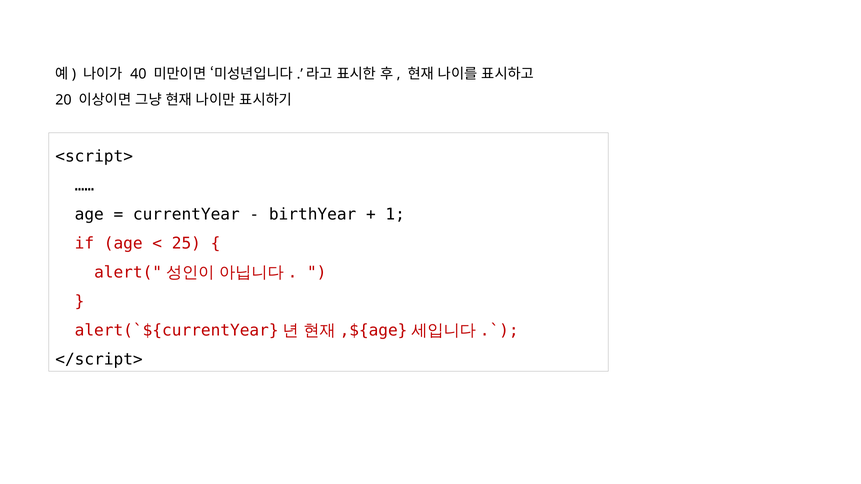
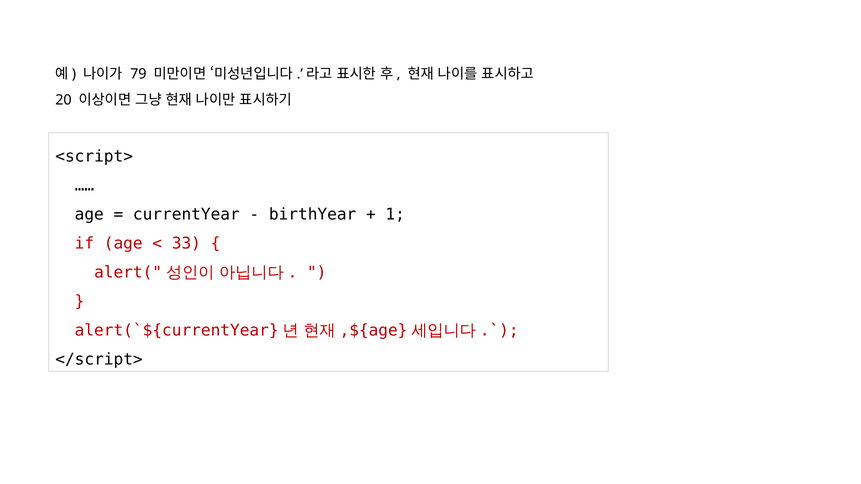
40: 40 -> 79 (138, 74)
25: 25 -> 33 (186, 244)
